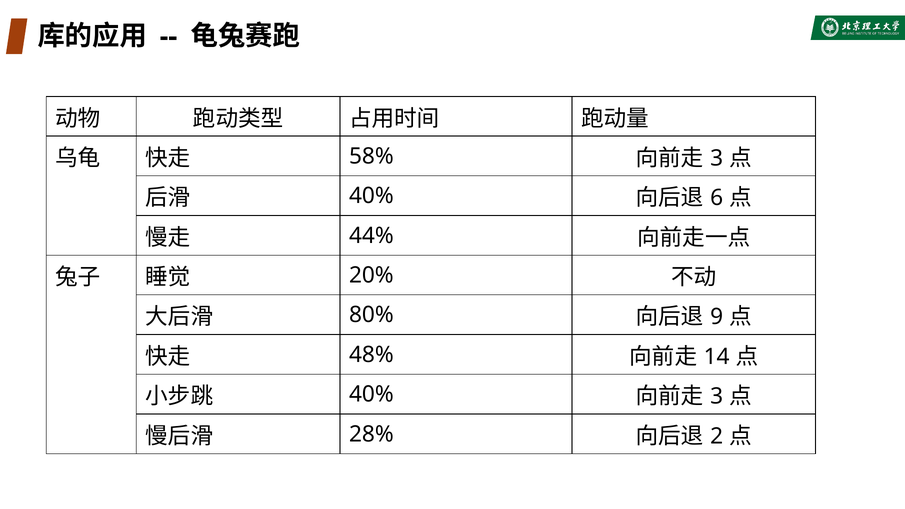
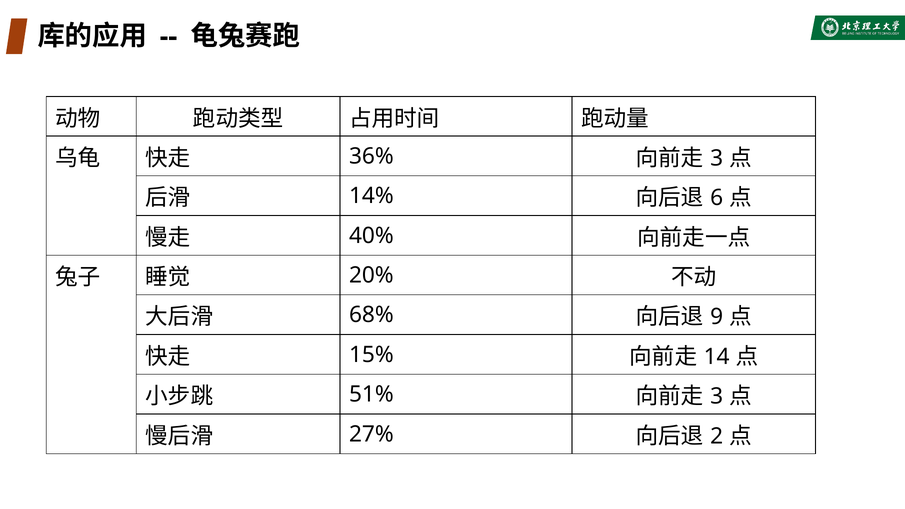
58%: 58% -> 36% (371, 156)
40%: 40% -> 14% (371, 196)
44%: 44% -> 40% (371, 236)
80%: 80% -> 68% (371, 315)
48%: 48% -> 15% (371, 355)
40%: 40% -> 51% (371, 394)
28%: 28% -> 27% (371, 434)
